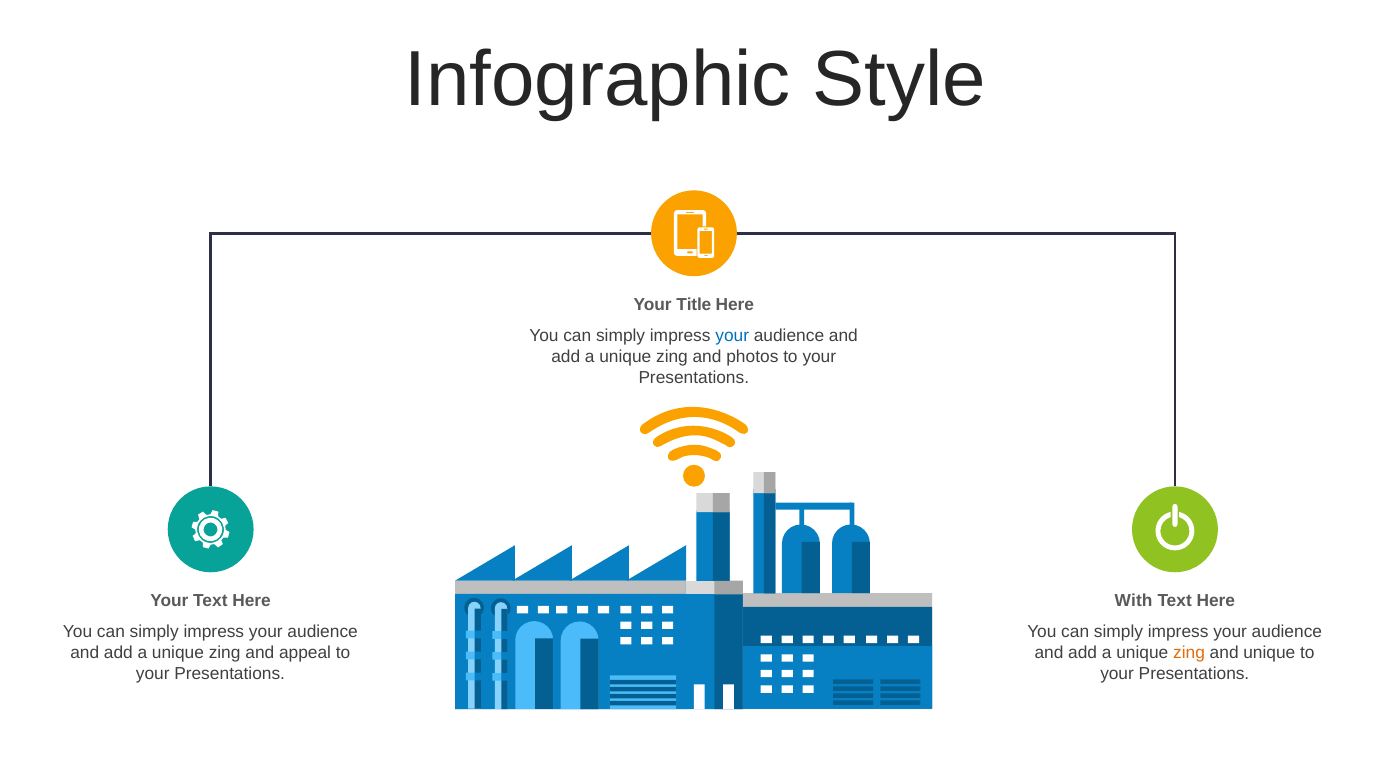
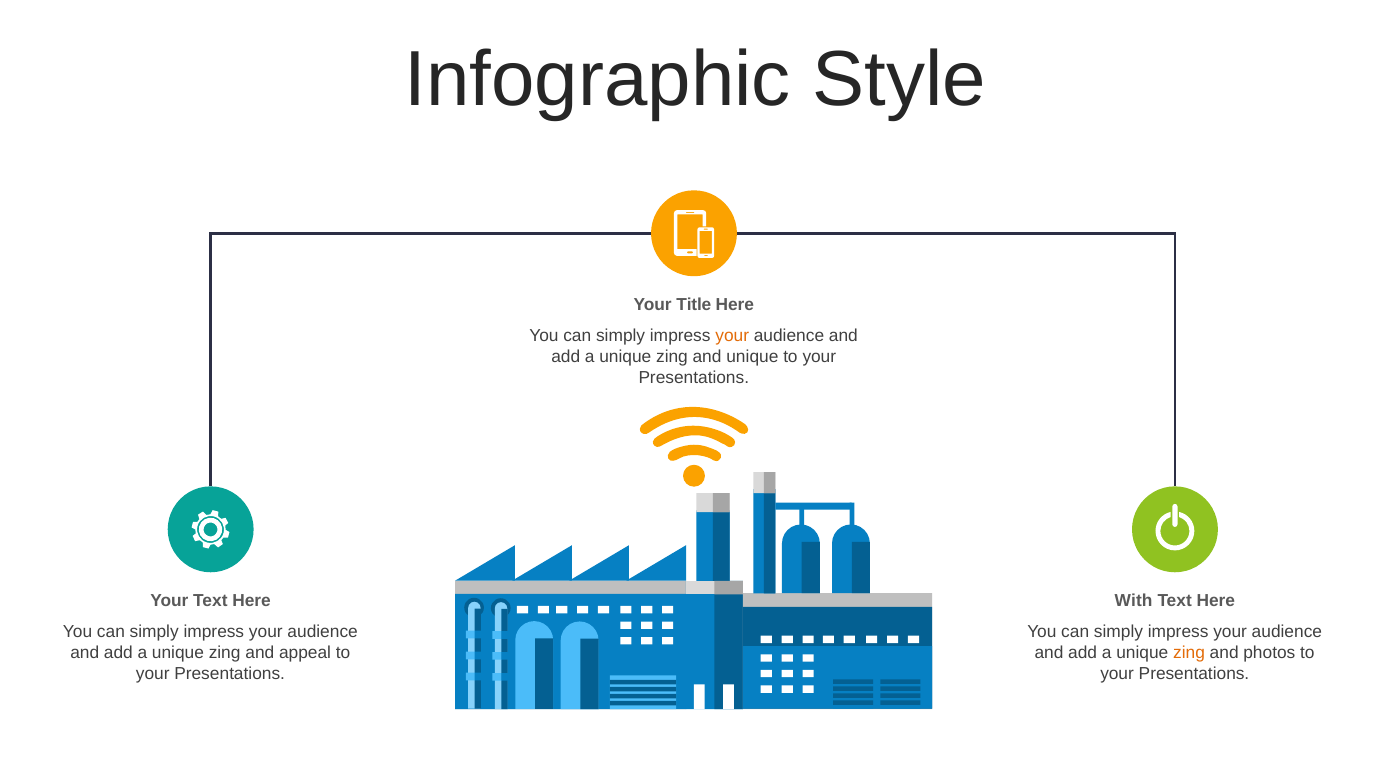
your colour: blue -> orange (732, 336)
and photos: photos -> unique (752, 357)
and unique: unique -> photos (1269, 653)
